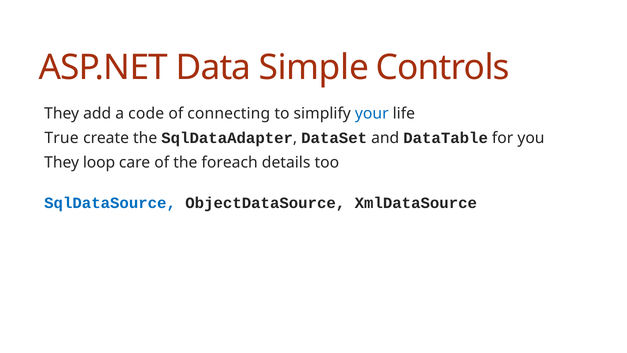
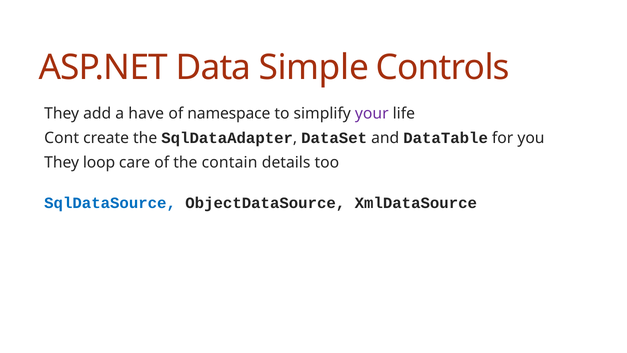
code: code -> have (146, 113)
connecting: connecting -> namespace (229, 113)
your colour: blue -> purple (372, 113)
True: True -> Cont (62, 138)
foreach: foreach -> contain (230, 162)
